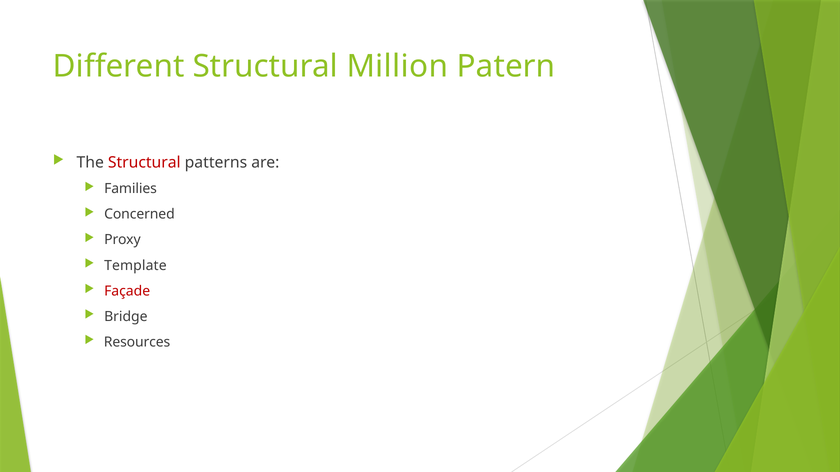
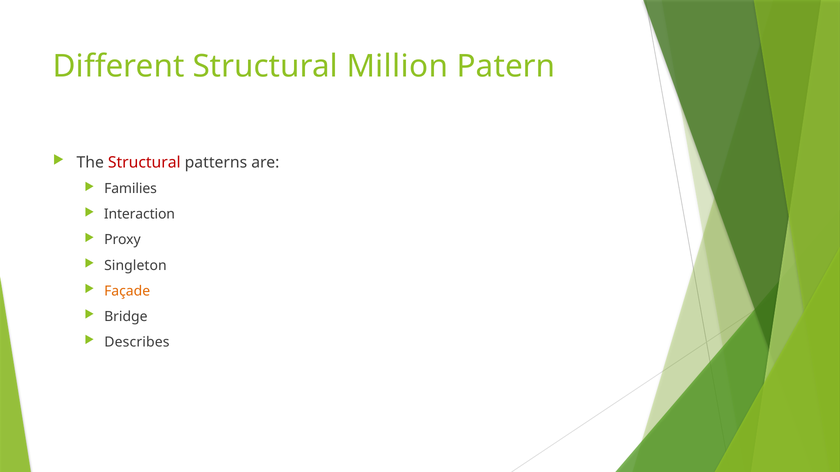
Concerned: Concerned -> Interaction (139, 215)
Template: Template -> Singleton (135, 266)
Façade colour: red -> orange (127, 291)
Resources: Resources -> Describes (137, 342)
